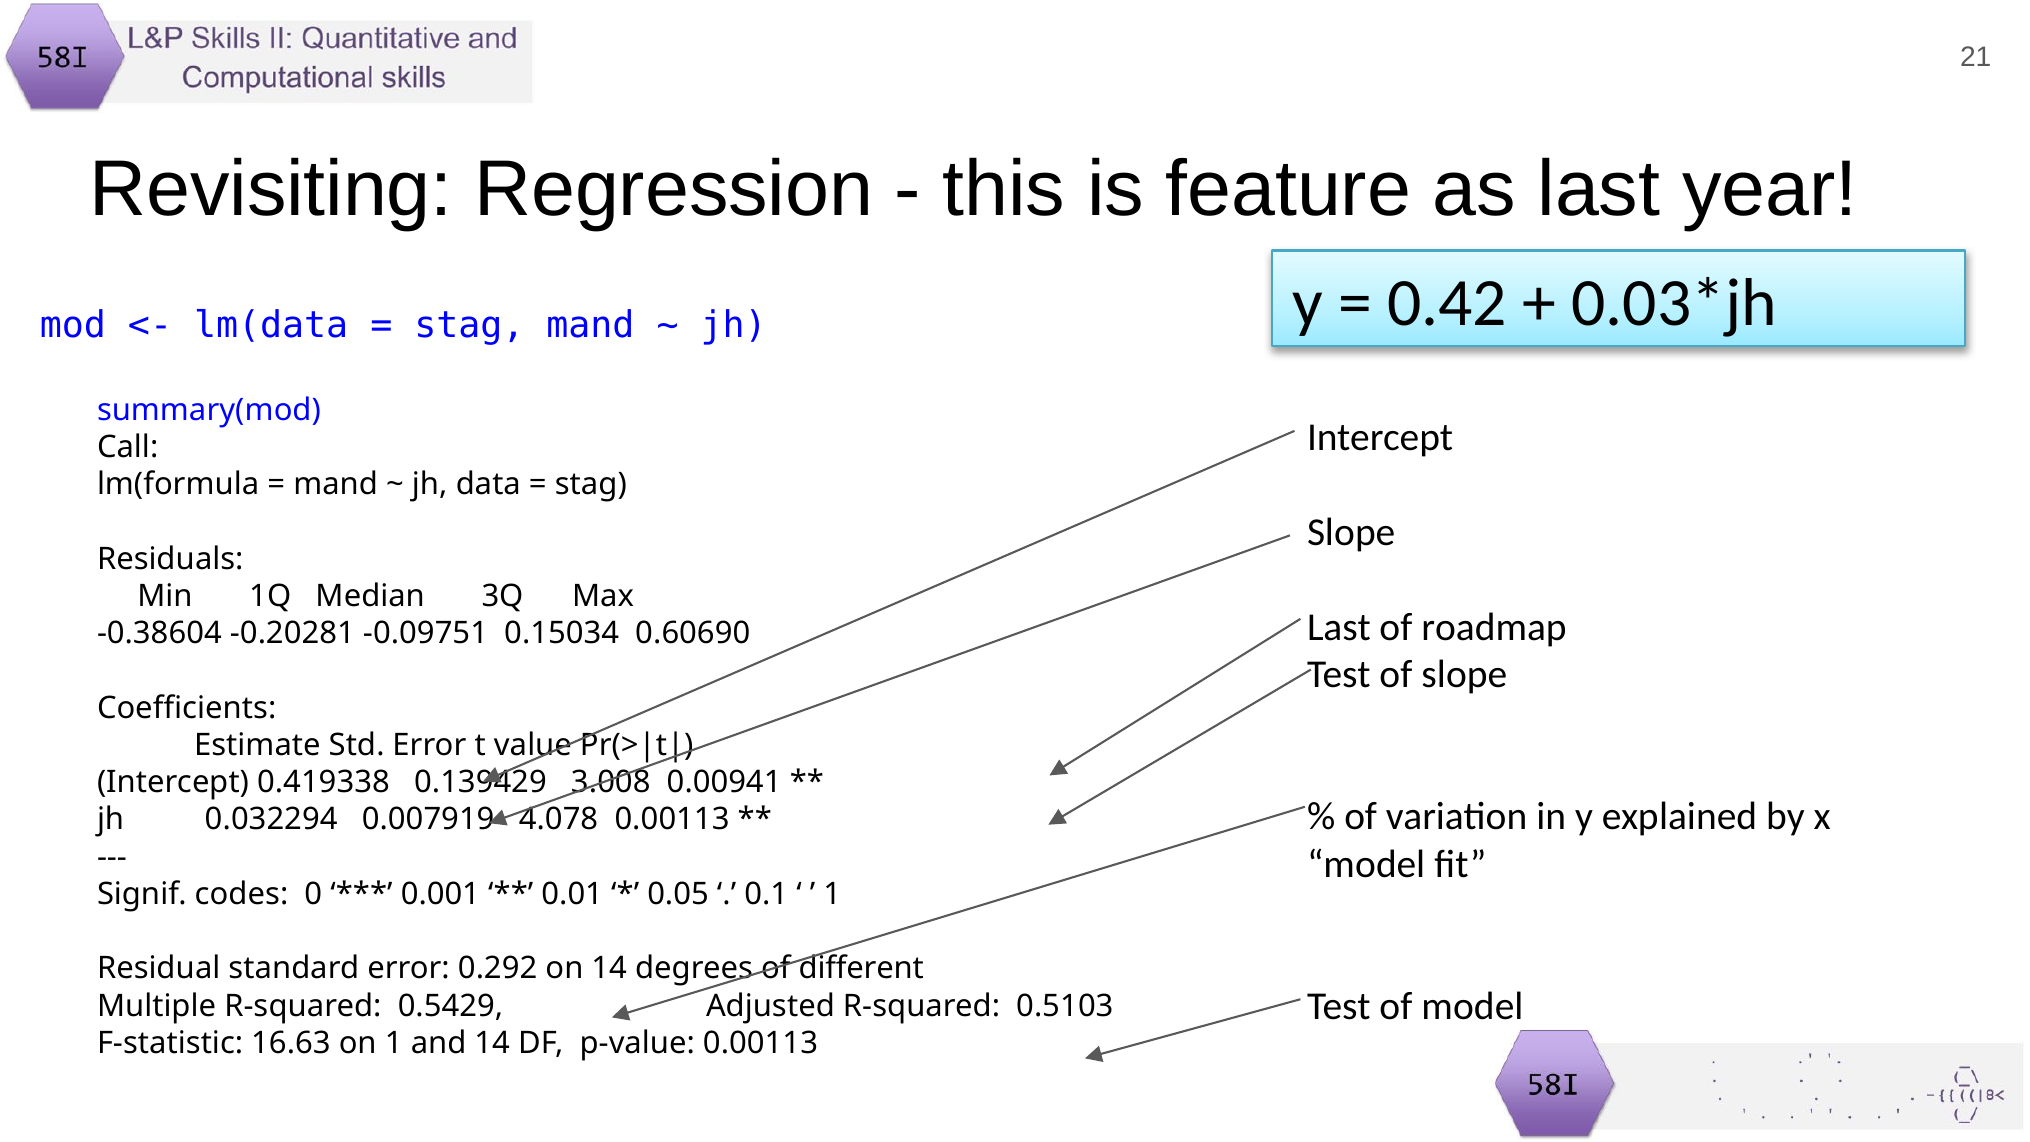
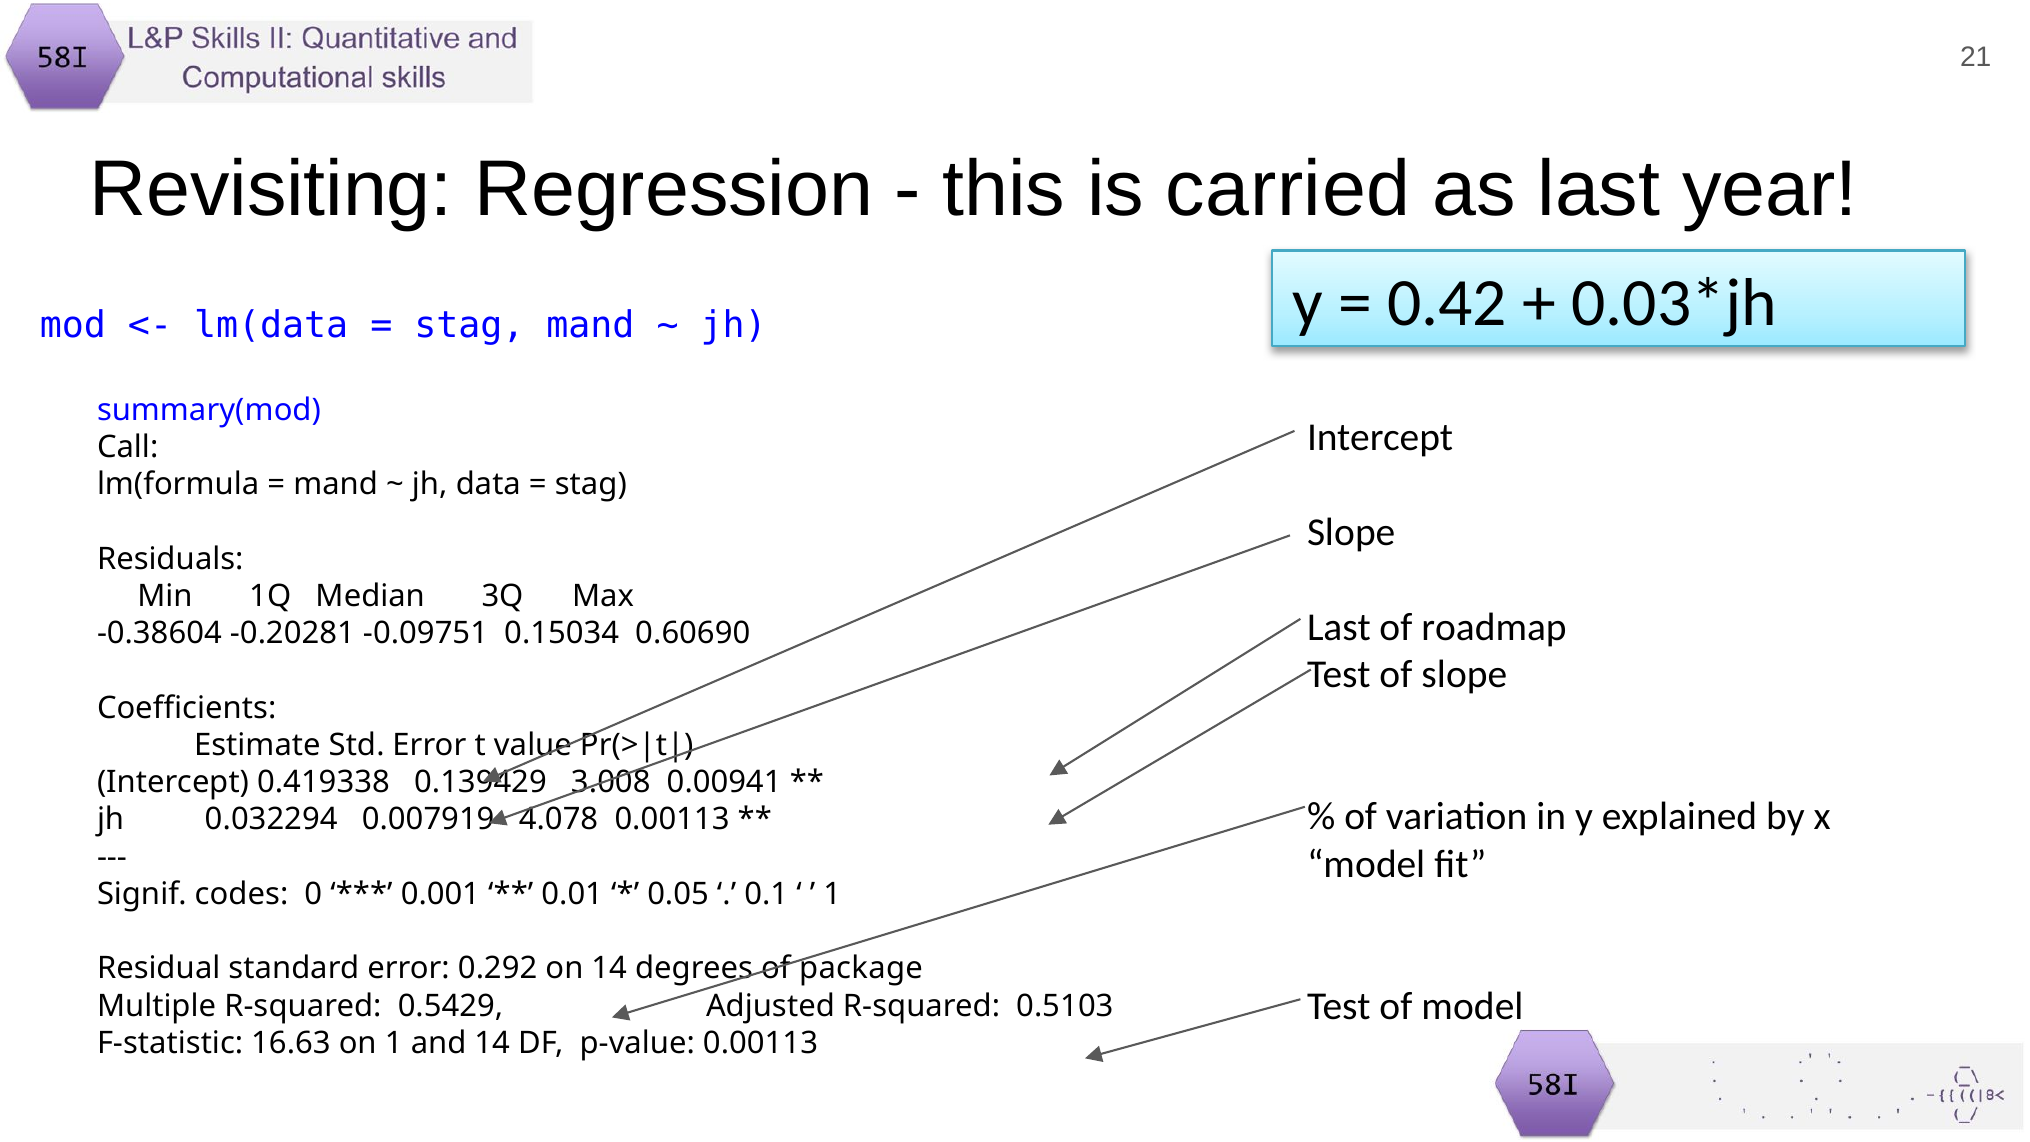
feature: feature -> carried (1288, 189)
different: different -> package (861, 969)
